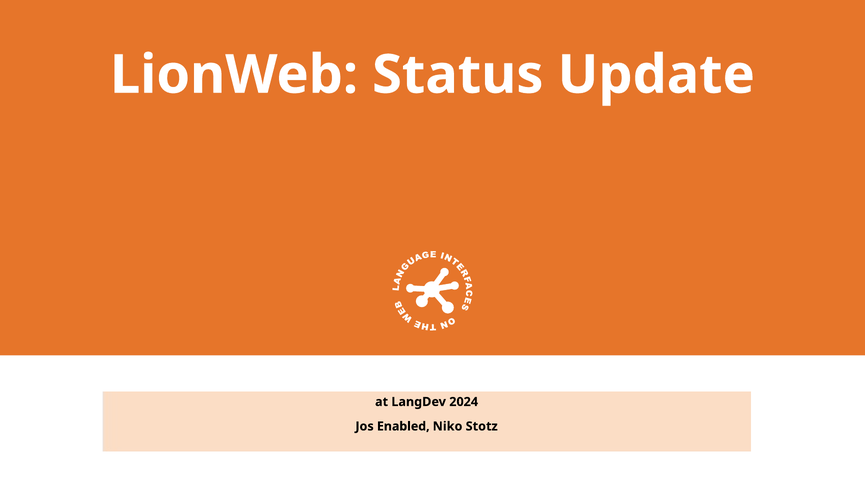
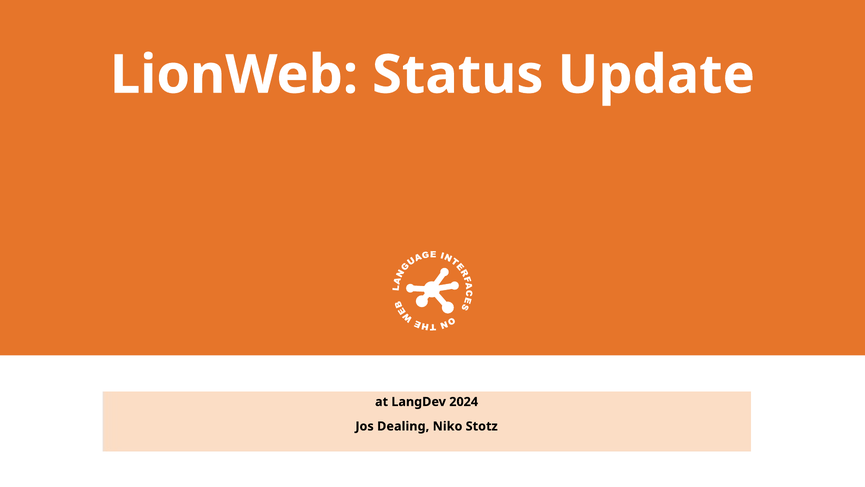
Enabled: Enabled -> Dealing (403, 426)
